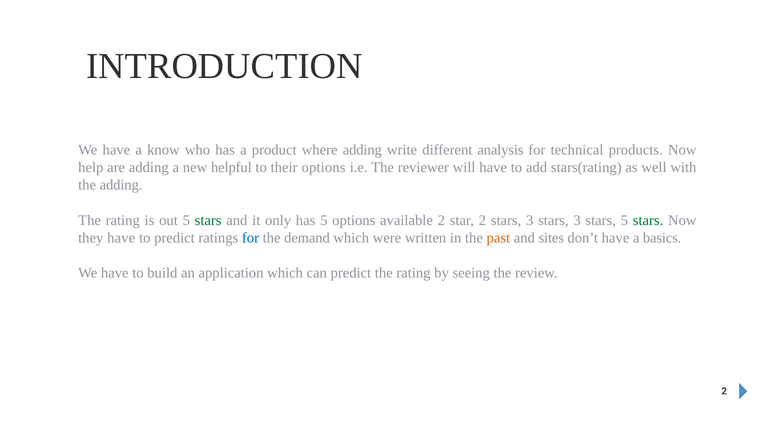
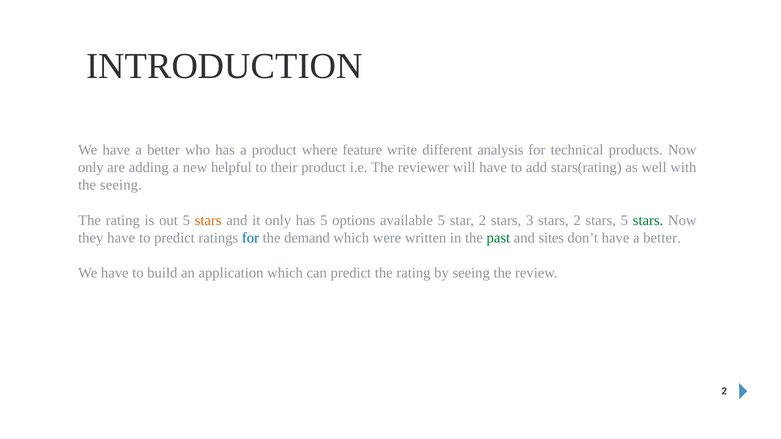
We have a know: know -> better (163, 150)
where adding: adding -> feature (362, 150)
help: help -> only (91, 168)
their options: options -> product (324, 168)
the adding: adding -> seeing (121, 185)
stars colour: green -> orange (208, 220)
available 2: 2 -> 5 (441, 220)
3 stars 3: 3 -> 2 (577, 220)
past colour: orange -> green (498, 238)
don’t have a basics: basics -> better (662, 238)
